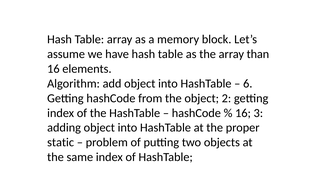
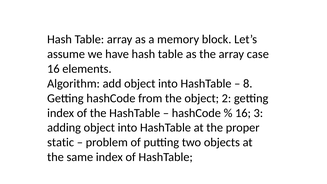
than: than -> case (258, 54)
6: 6 -> 8 (248, 83)
